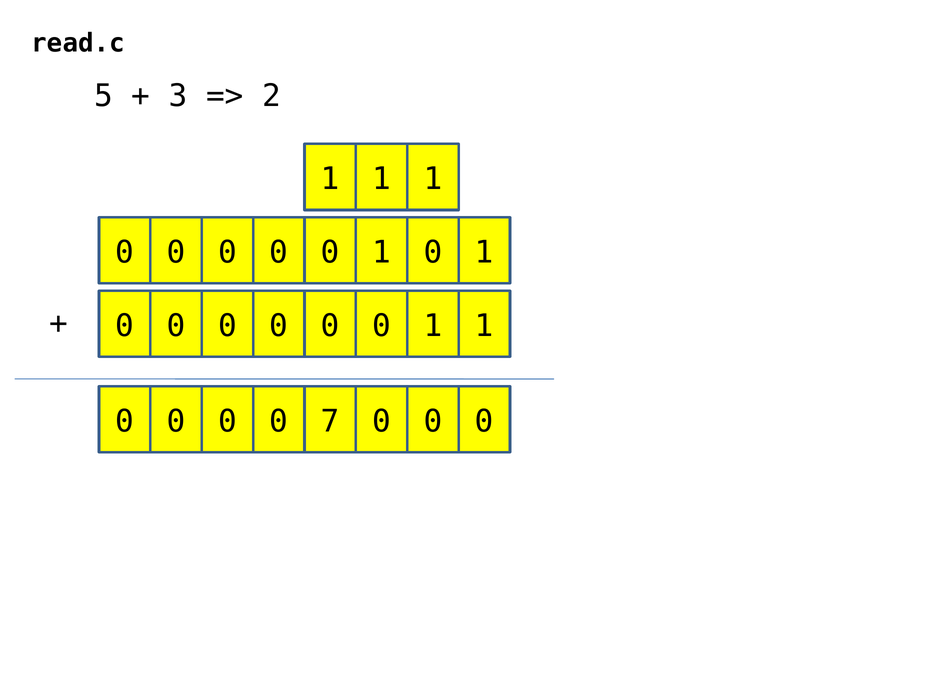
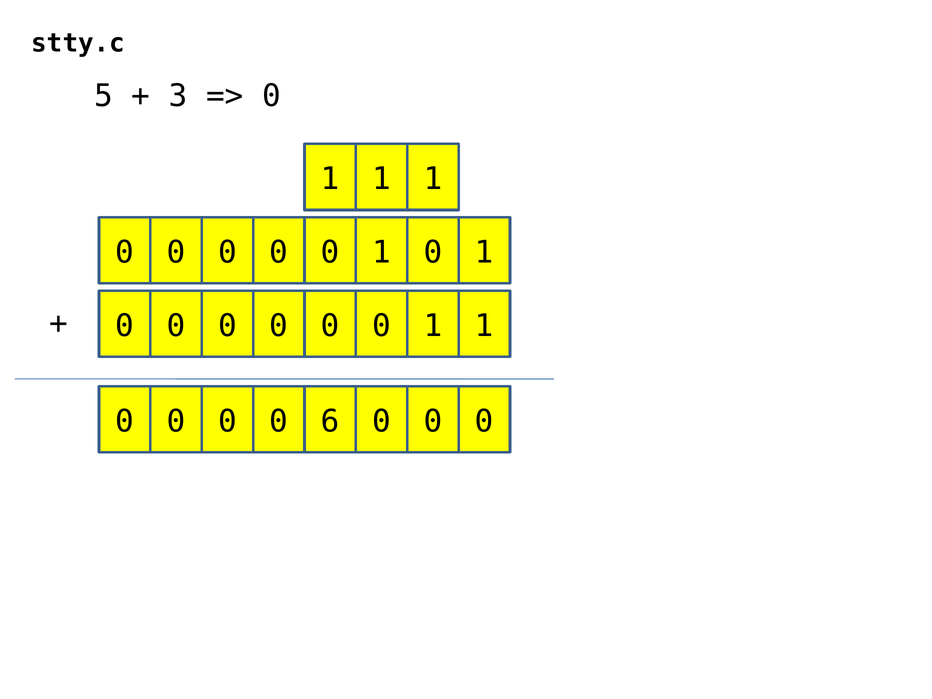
read.c: read.c -> stty.c (78, 43)
2: 2 -> 0 (272, 96)
7: 7 -> 6 (330, 421)
